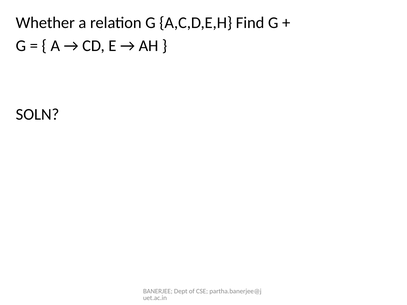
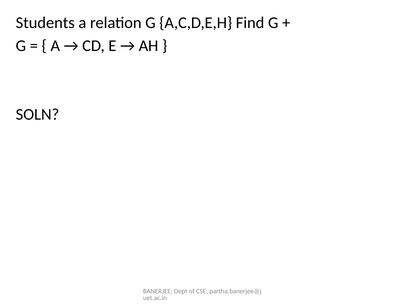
Whether: Whether -> Students (45, 23)
